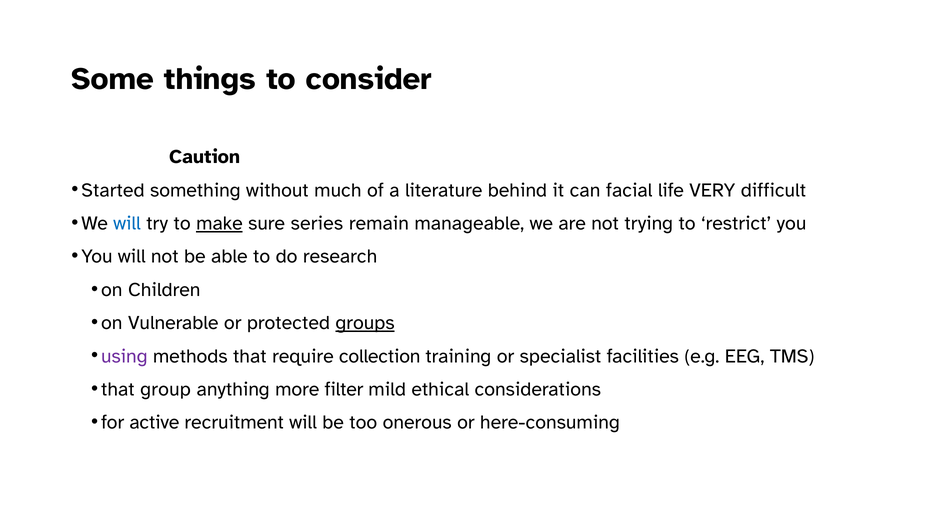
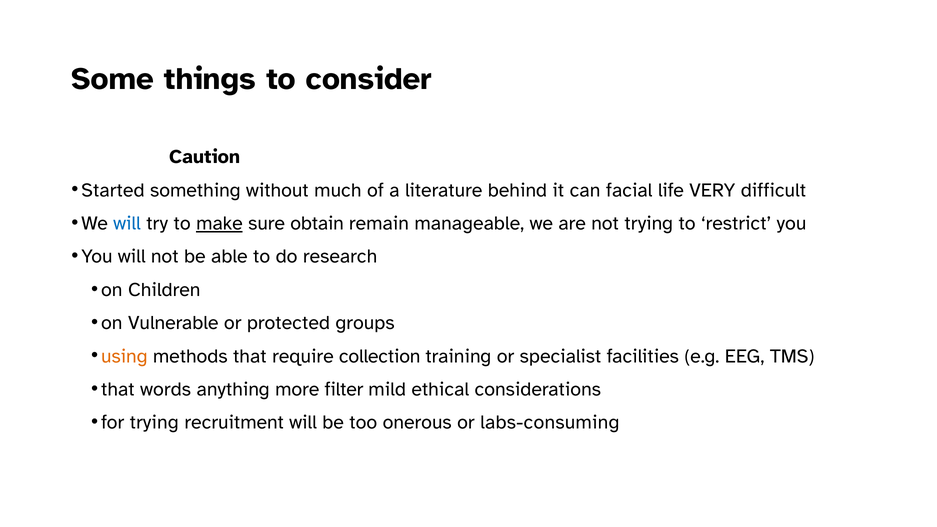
series: series -> obtain (317, 223)
groups underline: present -> none (365, 323)
using colour: purple -> orange (124, 356)
group: group -> words (166, 389)
for active: active -> trying (154, 423)
here-consuming: here-consuming -> labs-consuming (550, 423)
